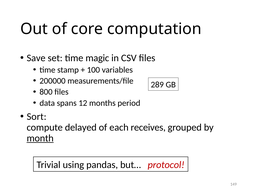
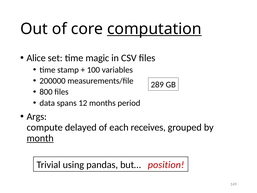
computation underline: none -> present (154, 29)
Save: Save -> Alice (36, 58)
Sort: Sort -> Args (37, 116)
protocol: protocol -> position (166, 164)
